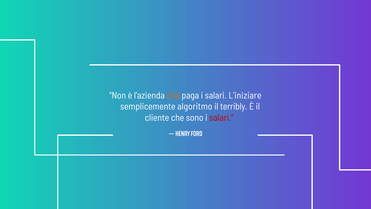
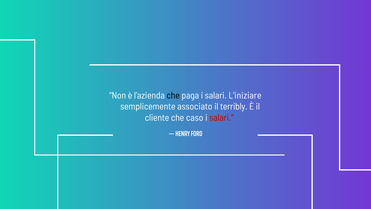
che colour: orange -> black (173, 95)
algoritmo: algoritmo -> associato (195, 107)
sono: sono -> caso (195, 118)
